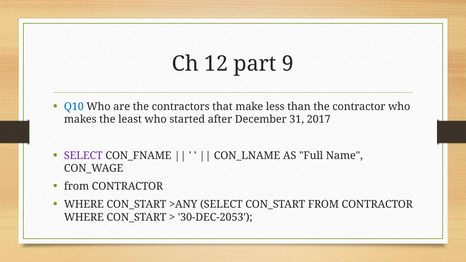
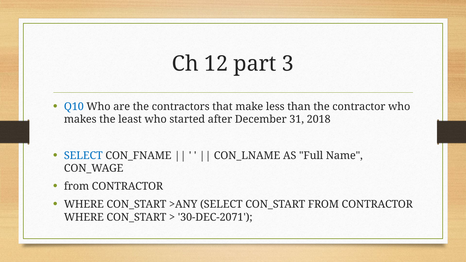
9: 9 -> 3 (288, 64)
2017: 2017 -> 2018 (319, 119)
SELECT colour: purple -> blue (83, 156)
30-DEC-2053: 30-DEC-2053 -> 30-DEC-2071 (215, 217)
